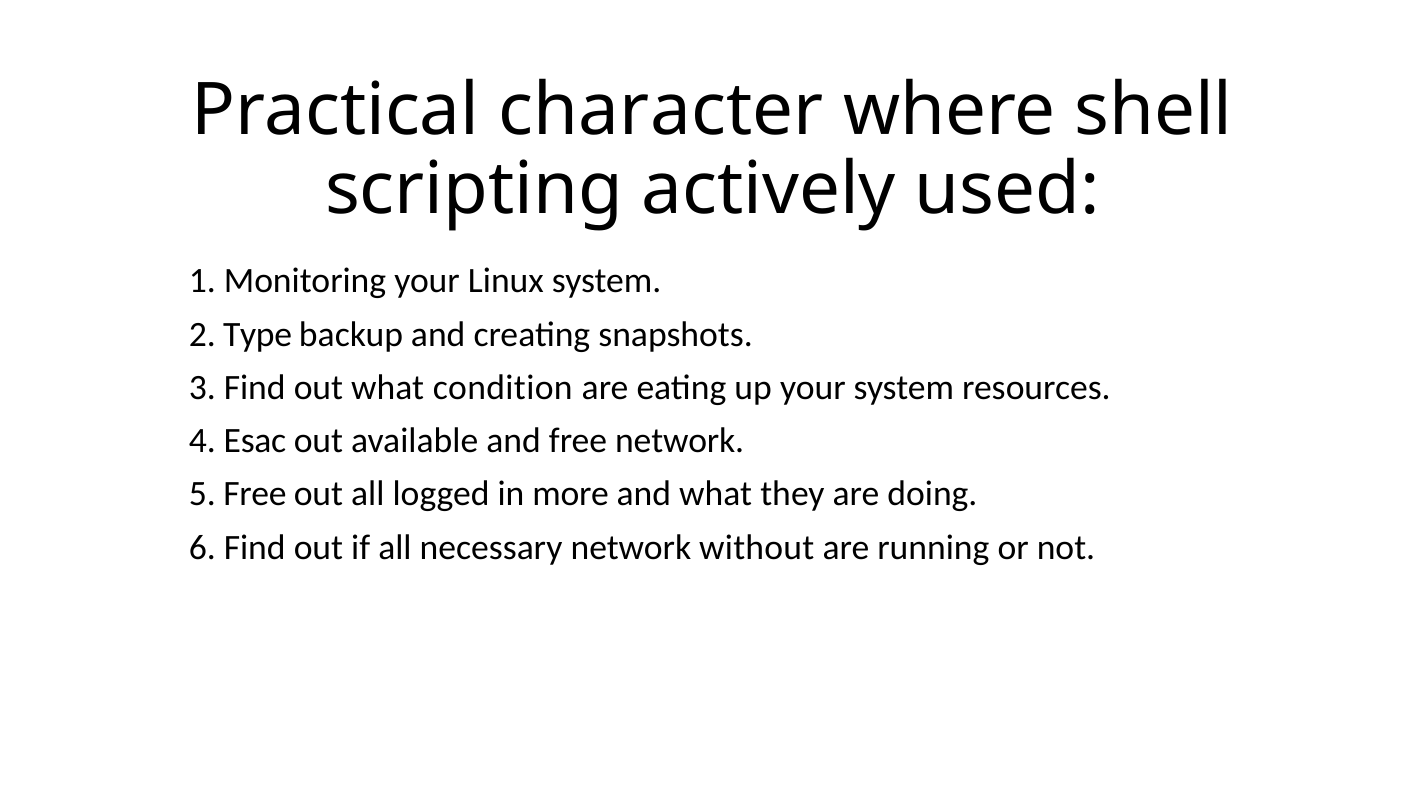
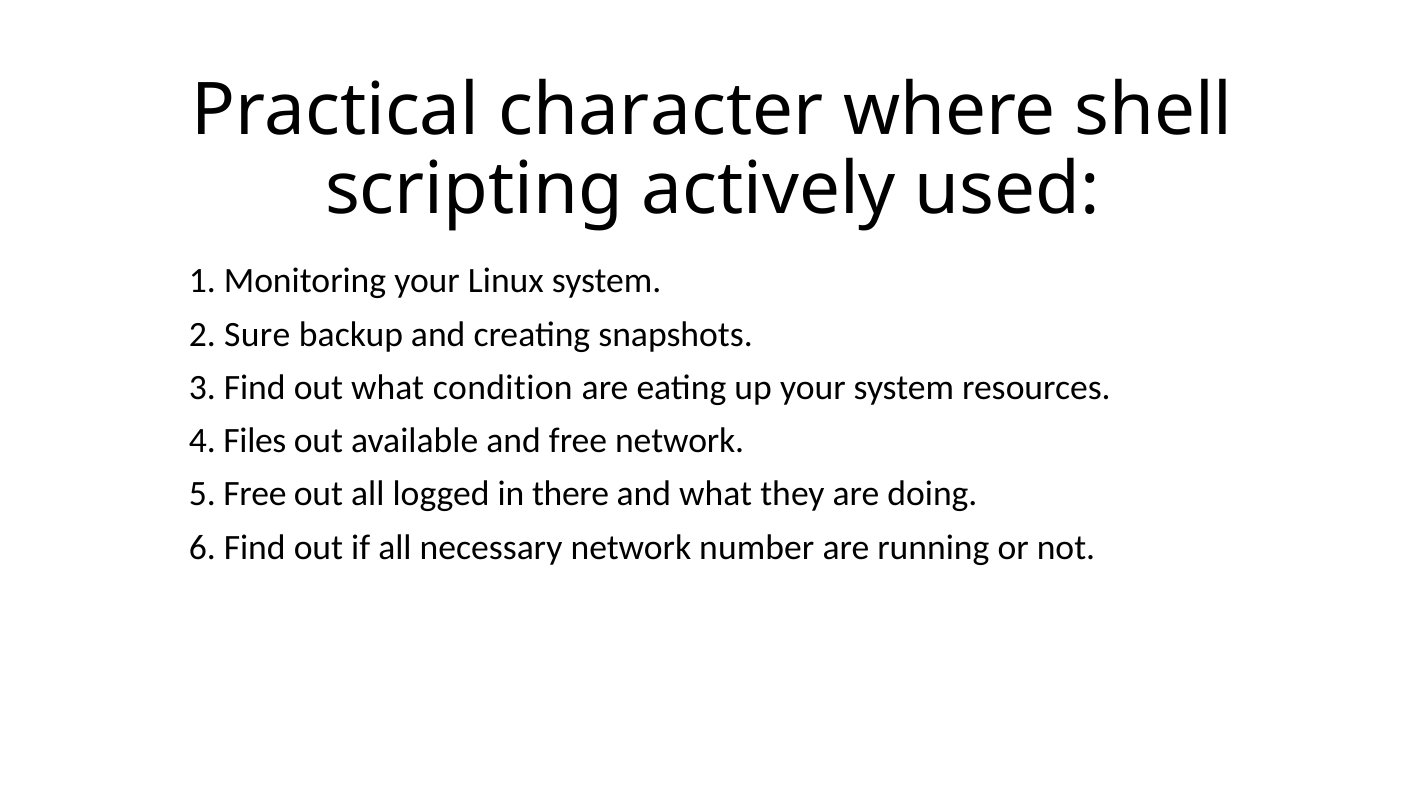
Type: Type -> Sure (257, 335)
Esac: Esac -> Files (255, 441)
more: more -> there (571, 495)
without: without -> number (757, 548)
